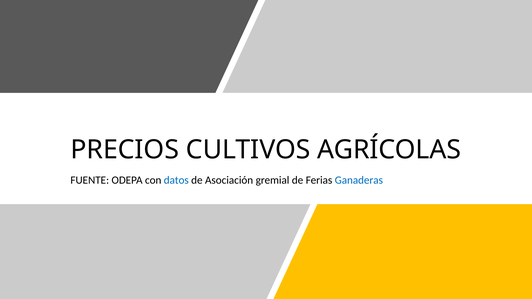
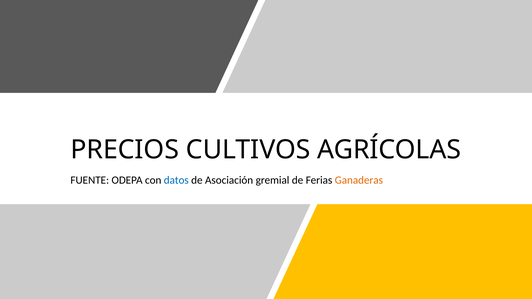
Ganaderas colour: blue -> orange (359, 180)
